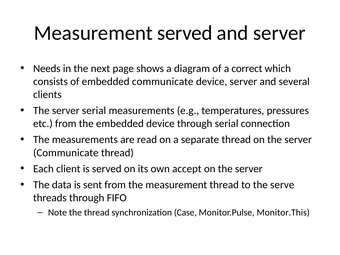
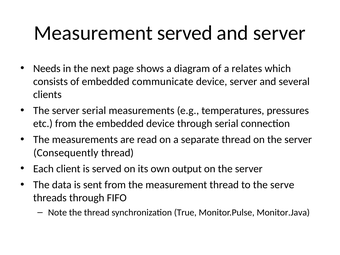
correct: correct -> relates (247, 68)
Communicate: Communicate -> Consequently (66, 153)
accept: accept -> output (187, 169)
Case: Case -> True (185, 213)
Monitor.This: Monitor.This -> Monitor.Java (283, 213)
